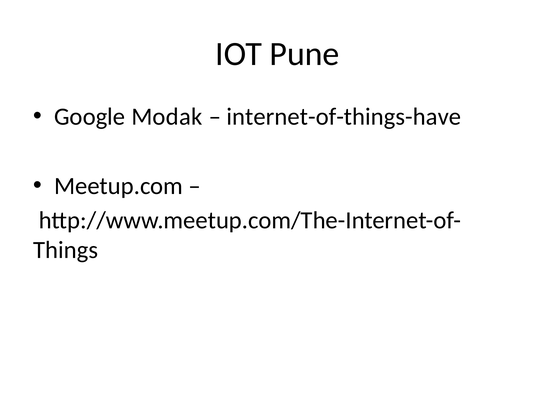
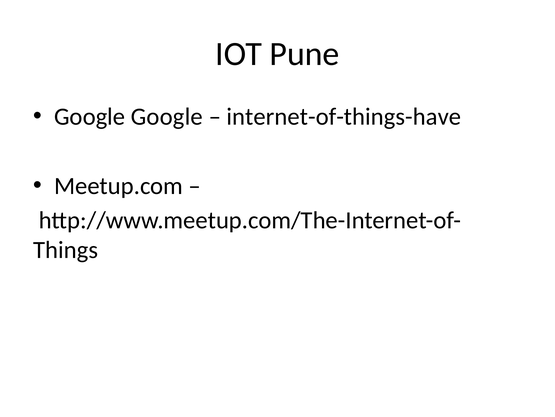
Google Modak: Modak -> Google (167, 116)
